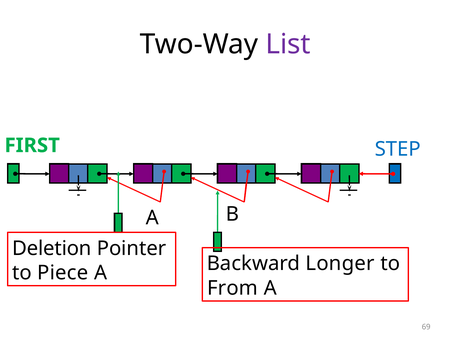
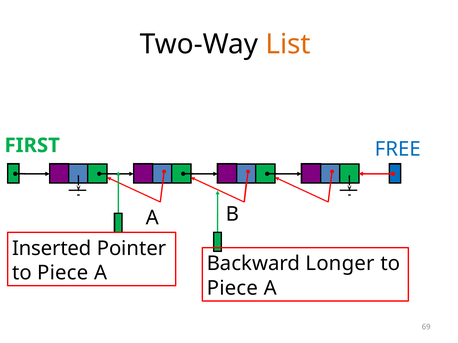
List colour: purple -> orange (288, 44)
STEP: STEP -> FREE (398, 149)
Deletion: Deletion -> Inserted (52, 249)
From: From -> Piece (233, 288)
